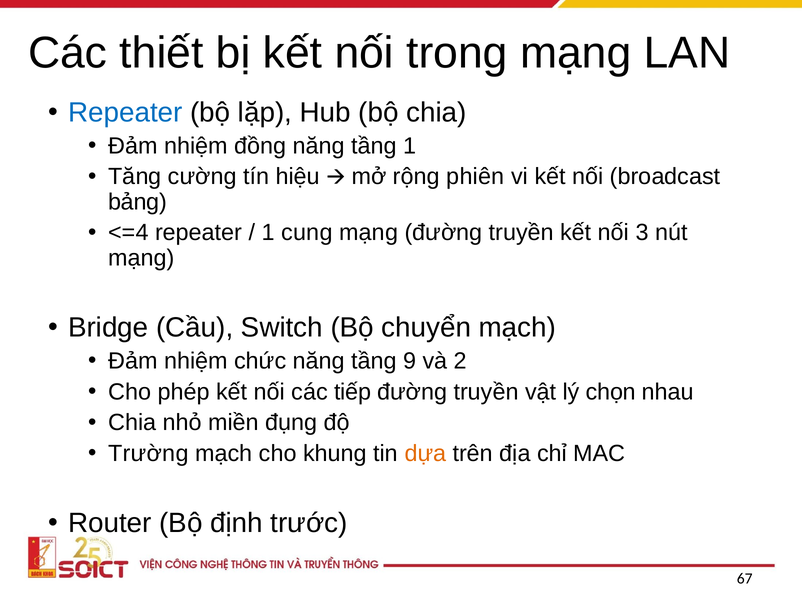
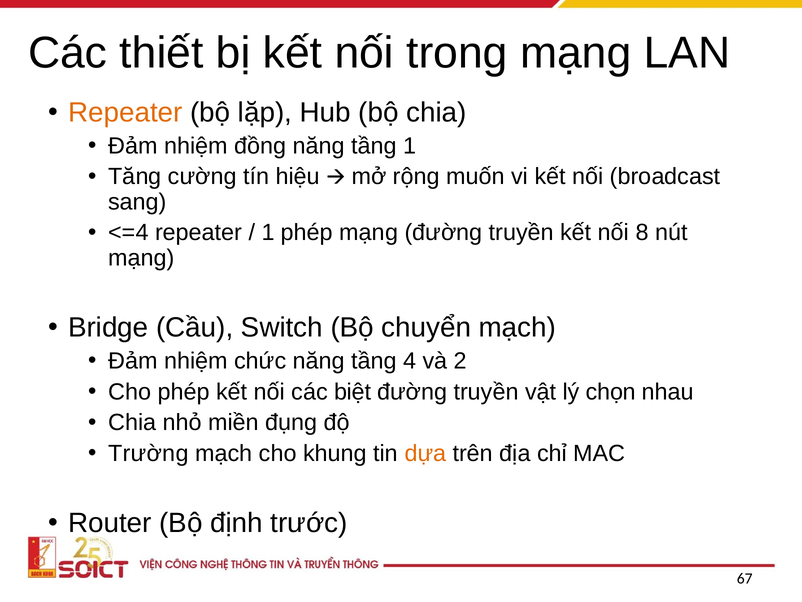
Repeater colour: blue -> orange (125, 112)
phiên: phiên -> muốn (476, 176)
bảng: bảng -> sang (137, 202)
1 cung: cung -> phép (307, 233)
3: 3 -> 8 (642, 233)
9: 9 -> 4 (410, 361)
tiếp: tiếp -> biệt (353, 391)
